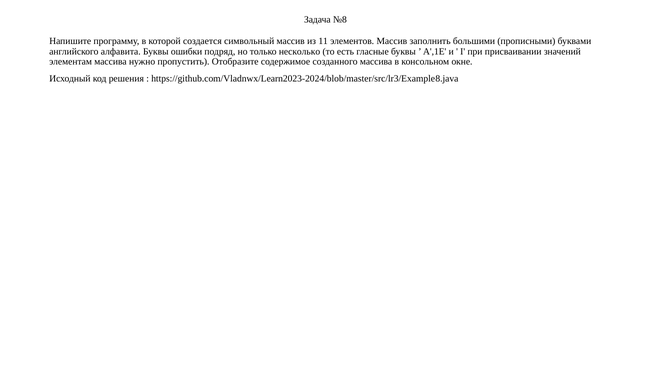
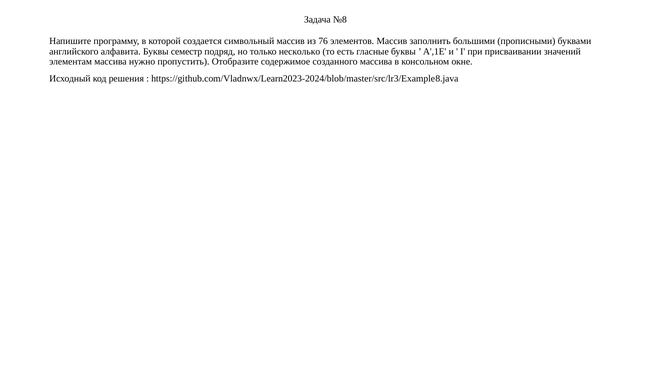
11: 11 -> 76 (323, 41)
ошибки: ошибки -> семестр (187, 51)
